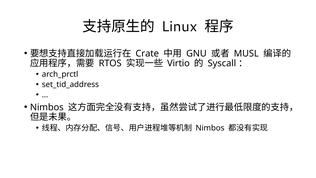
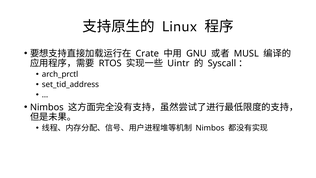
Virtio: Virtio -> Uintr (178, 63)
